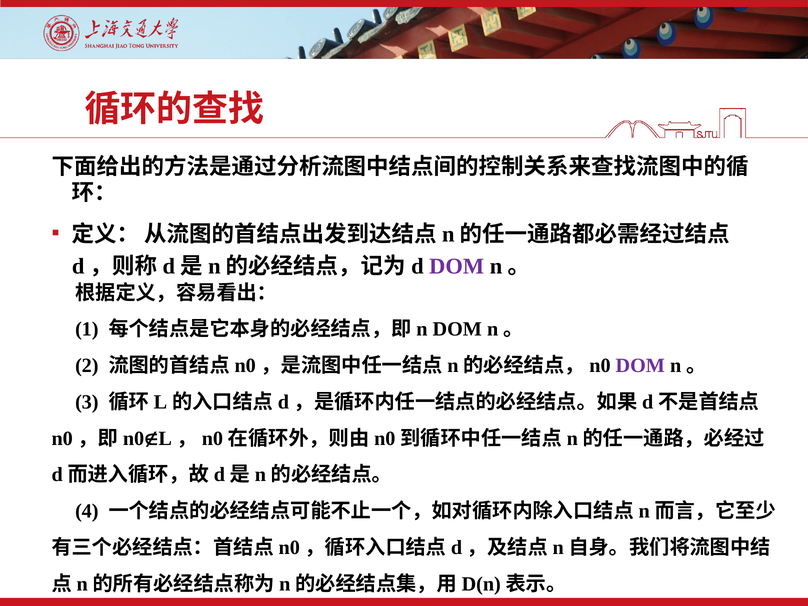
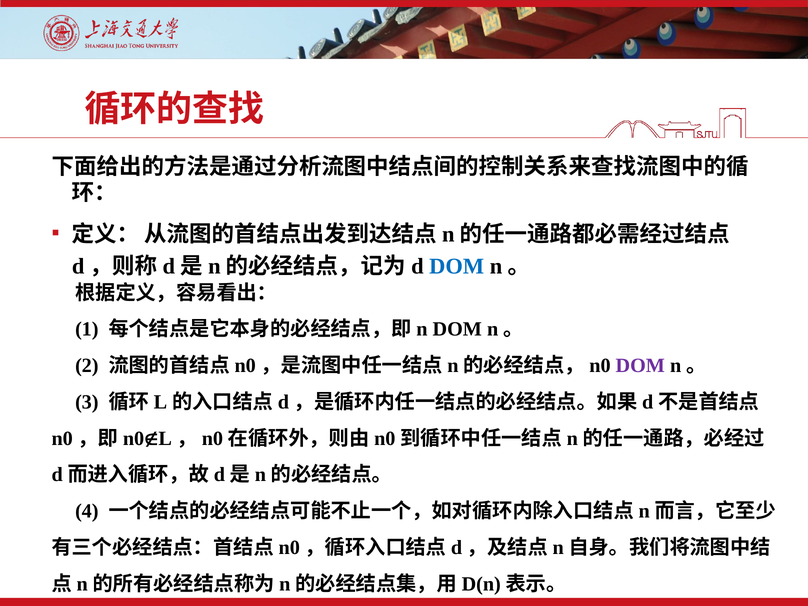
DOM colour: purple -> blue (457, 266)
